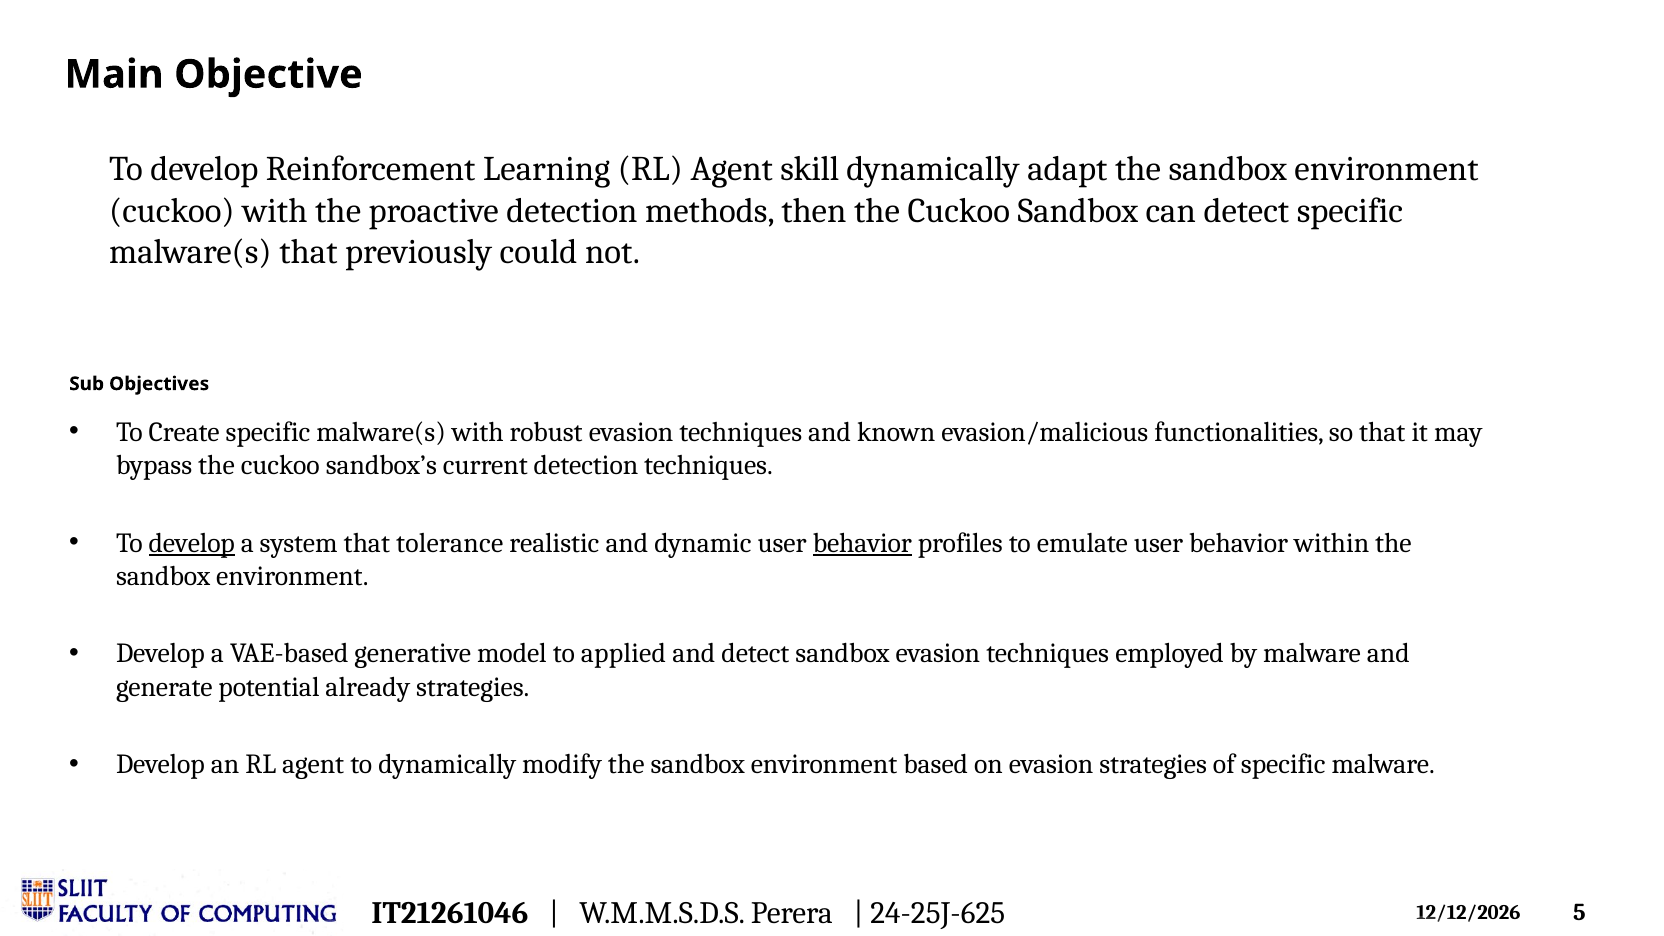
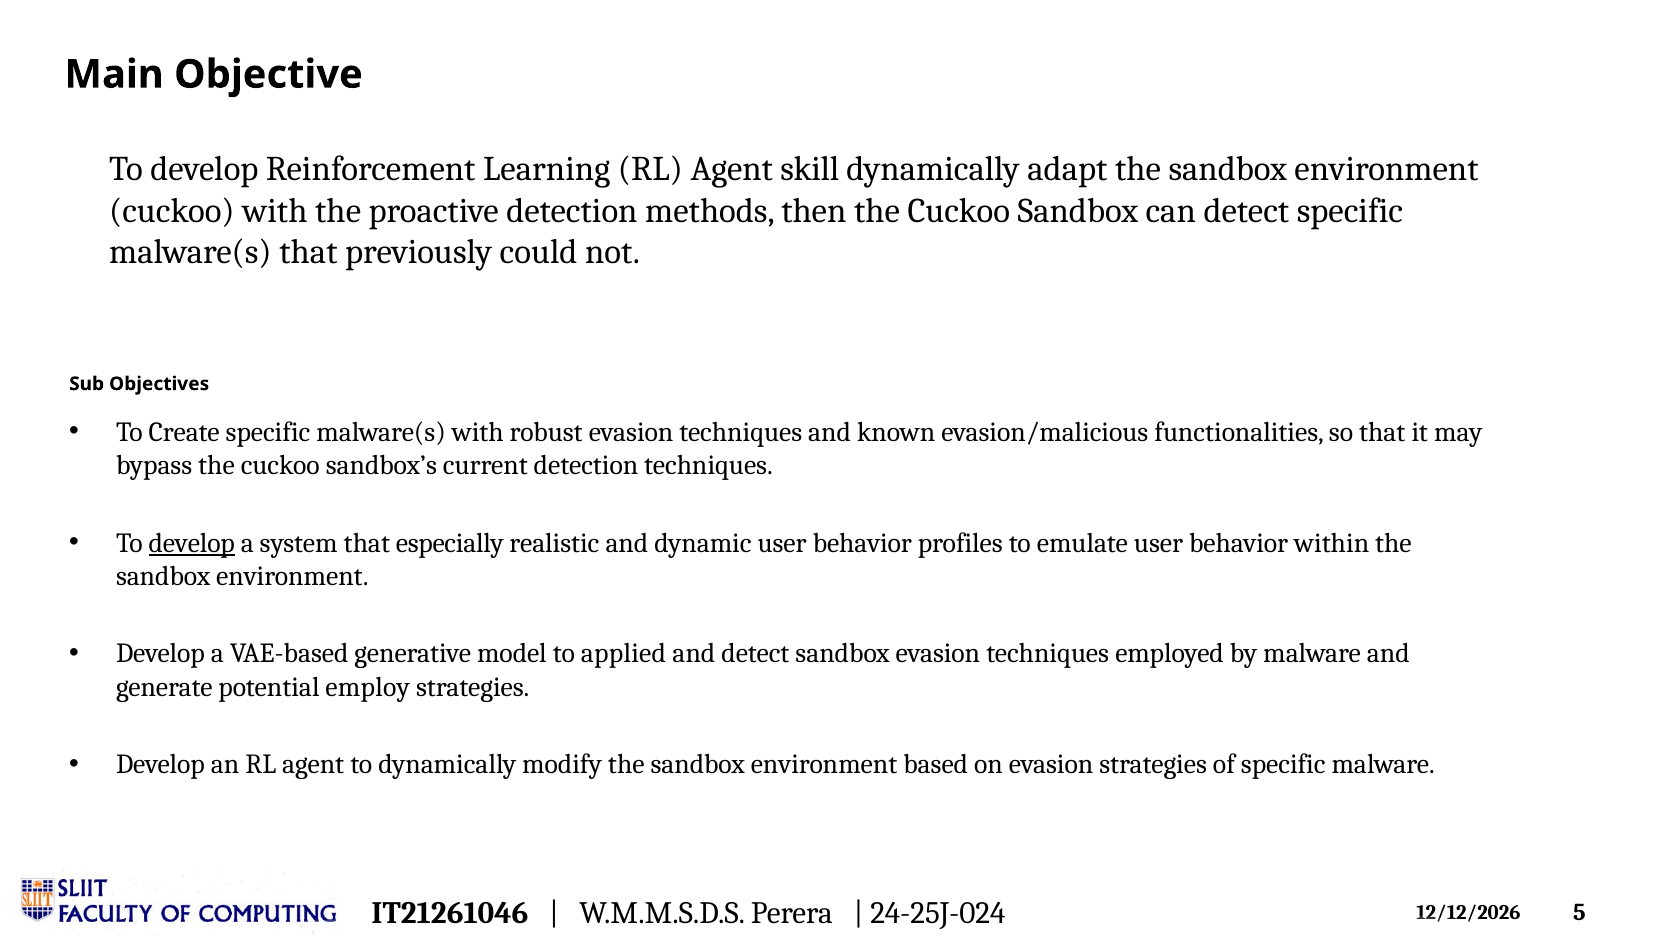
tolerance: tolerance -> especially (450, 543)
behavior underline: present -> none (862, 543)
already: already -> employ (368, 687)
24-25J-625: 24-25J-625 -> 24-25J-024 (938, 913)
